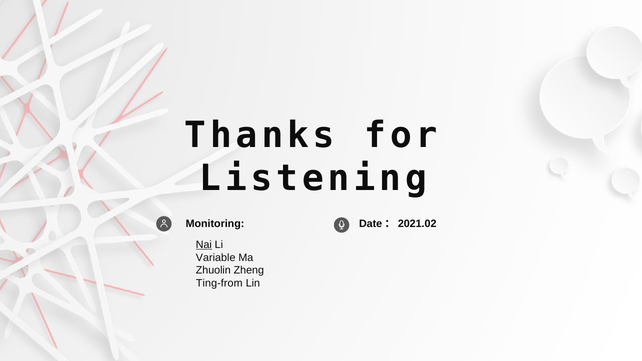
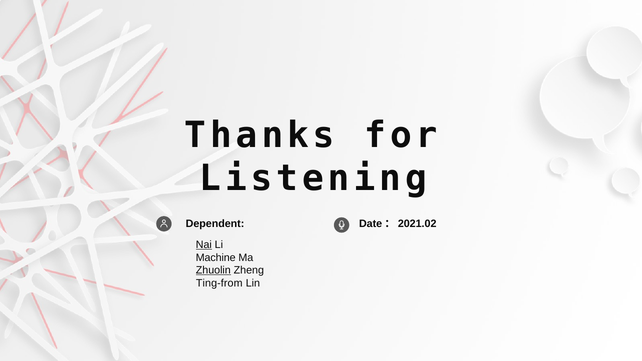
Monitoring: Monitoring -> Dependent (215, 224)
Variable: Variable -> Machine (216, 258)
Zhuolin underline: none -> present (213, 270)
